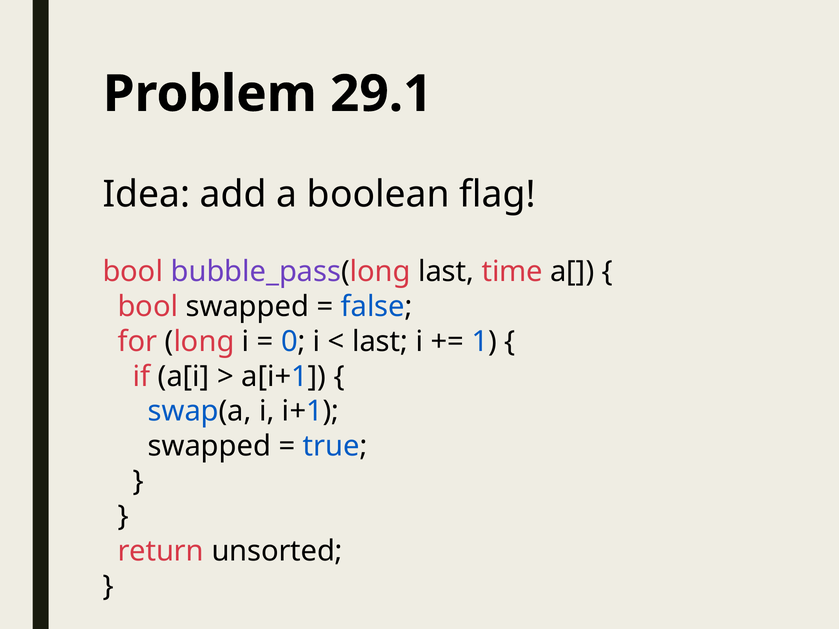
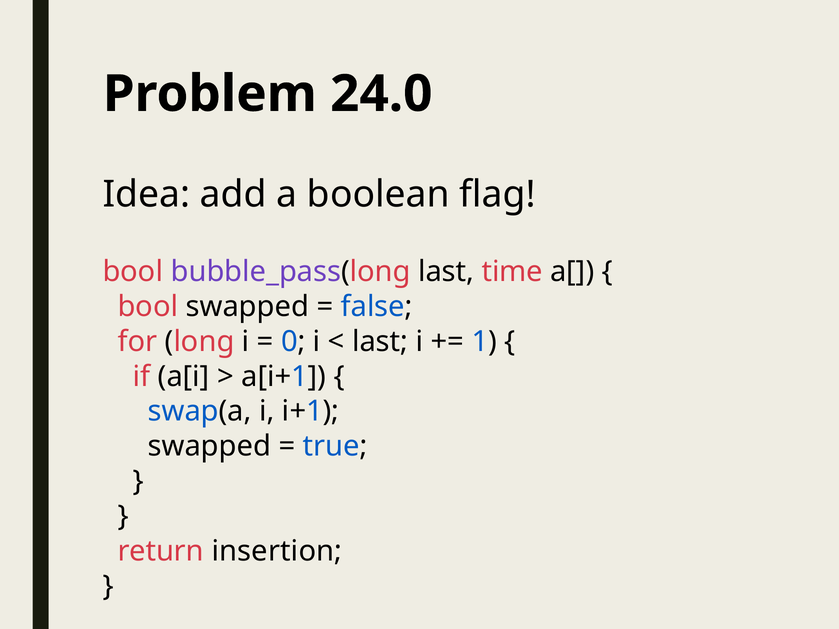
29.1: 29.1 -> 24.0 (381, 94)
unsorted: unsorted -> insertion (277, 551)
